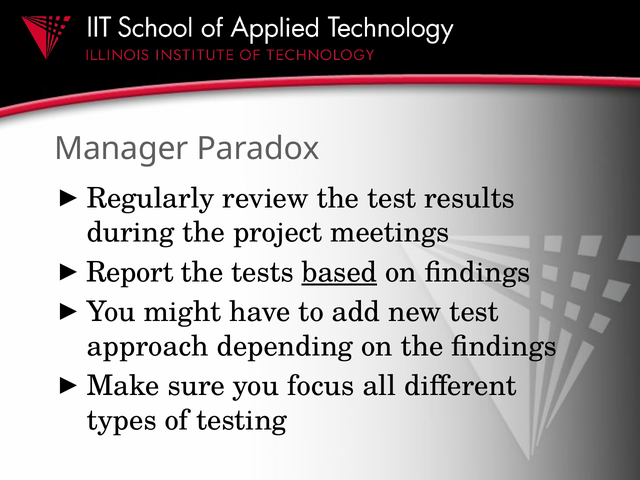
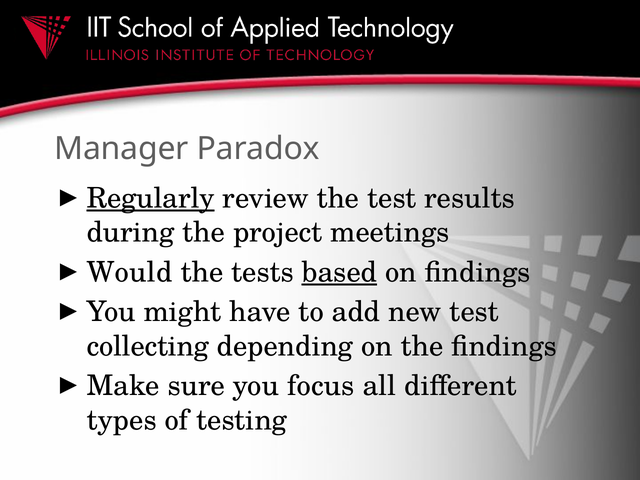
Regularly underline: none -> present (151, 198)
Report: Report -> Would (130, 272)
approach: approach -> collecting (148, 346)
